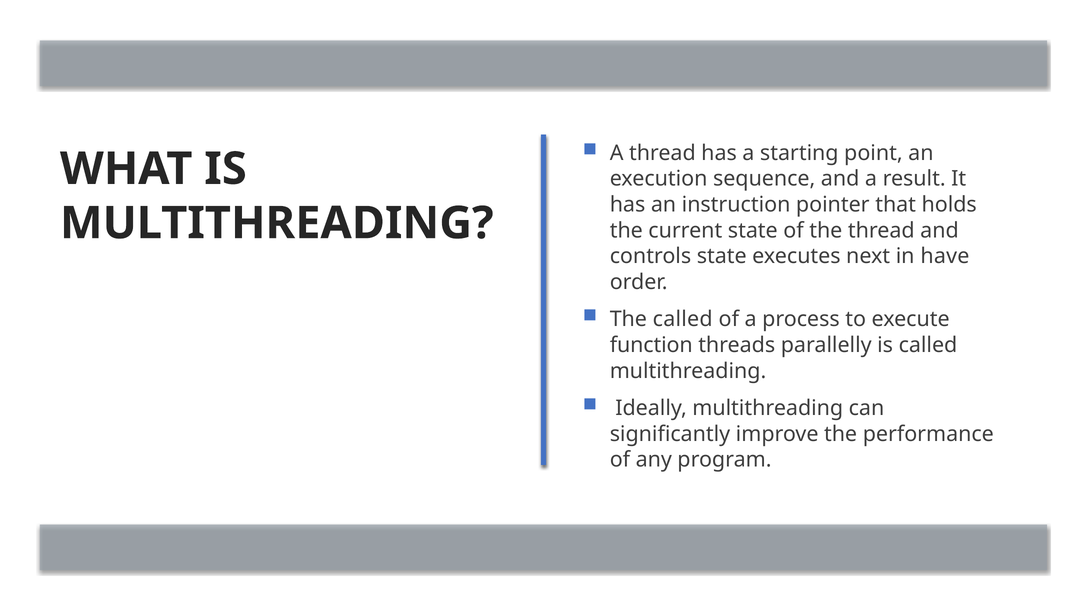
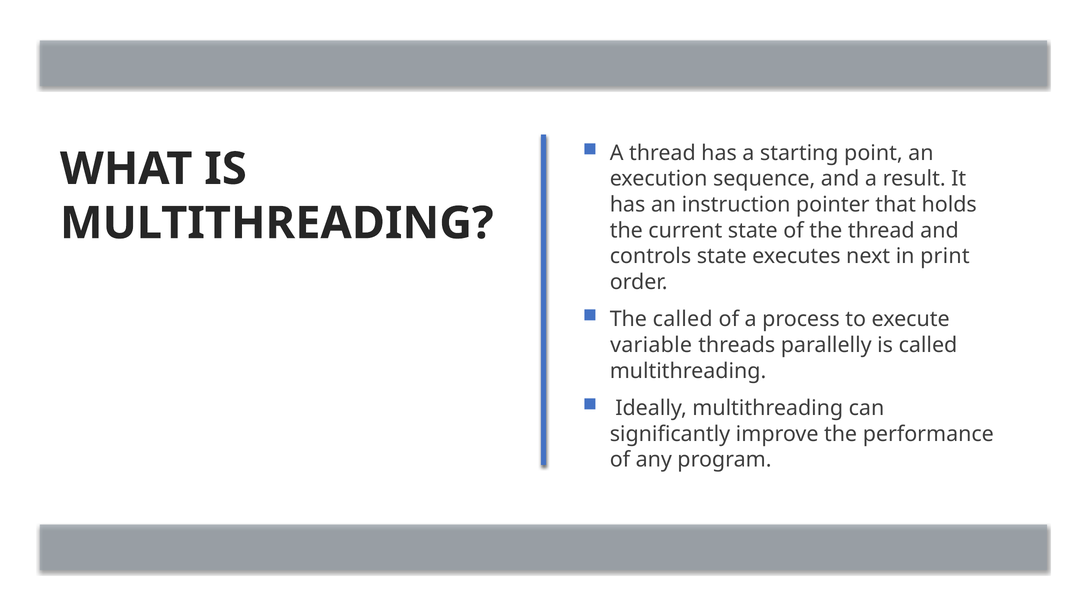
have: have -> print (945, 256)
function: function -> variable (651, 345)
